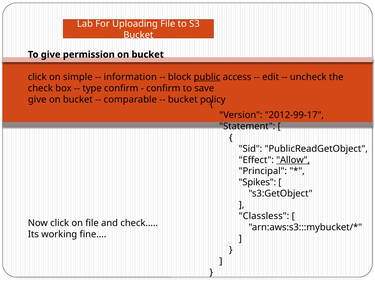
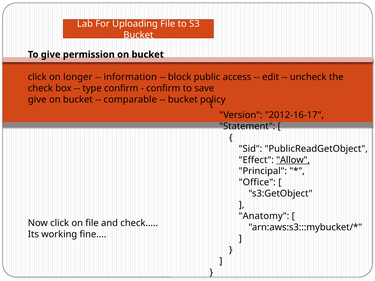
simple: simple -> longer (78, 77)
public underline: present -> none (207, 77)
2012-99-17: 2012-99-17 -> 2012-16-17 (294, 115)
Spikes: Spikes -> Office (257, 183)
Classless: Classless -> Anatomy (264, 216)
